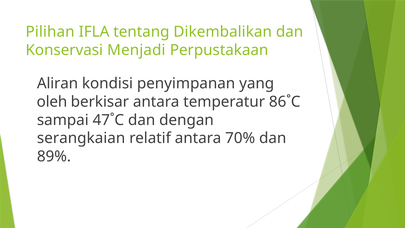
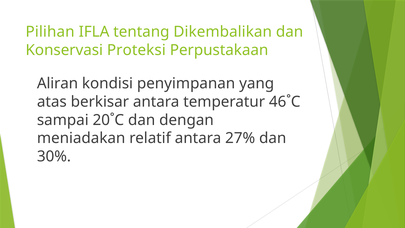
Menjadi: Menjadi -> Proteksi (136, 50)
oleh: oleh -> atas (52, 102)
86˚C: 86˚C -> 46˚C (285, 102)
47˚C: 47˚C -> 20˚C (108, 120)
serangkaian: serangkaian -> meniadakan (81, 138)
70%: 70% -> 27% (240, 138)
89%: 89% -> 30% (54, 156)
